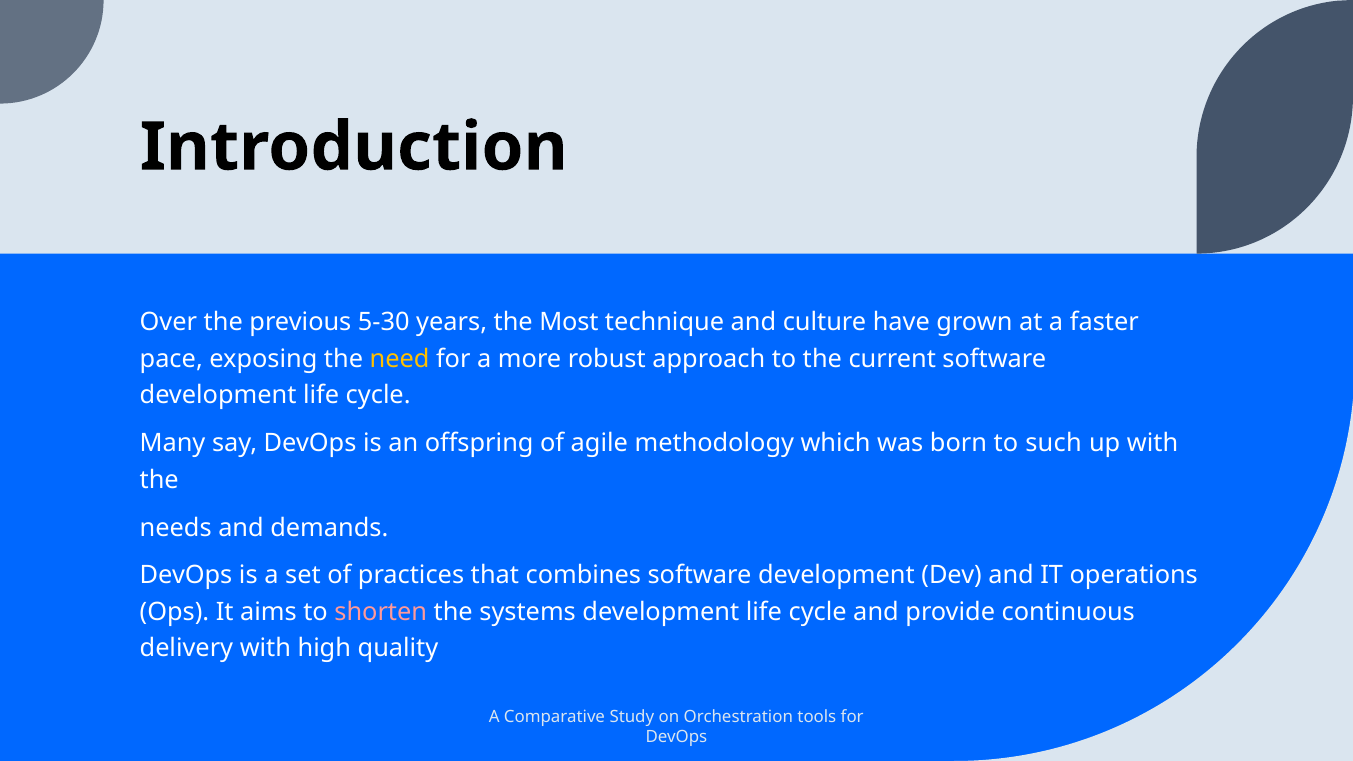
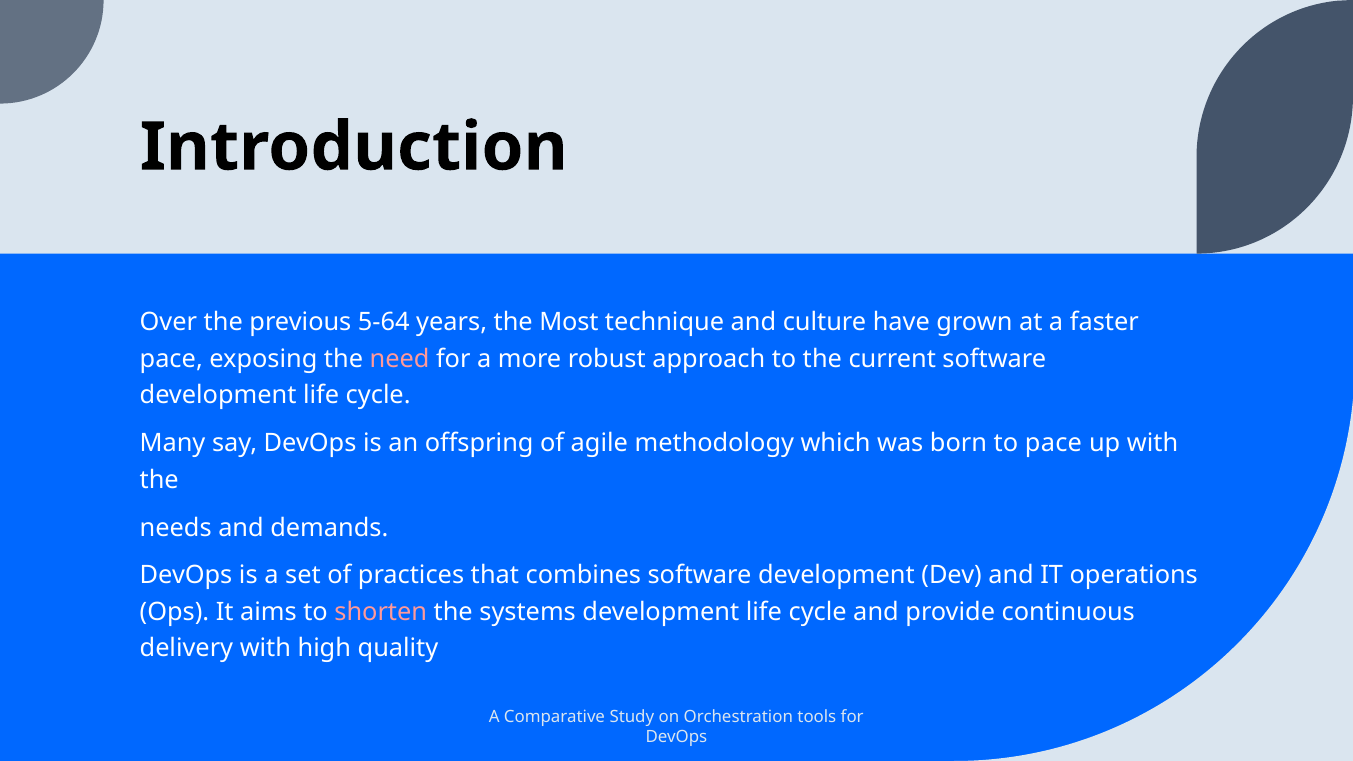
5-30: 5-30 -> 5-64 (384, 323)
need colour: yellow -> pink (400, 359)
to such: such -> pace (1053, 443)
